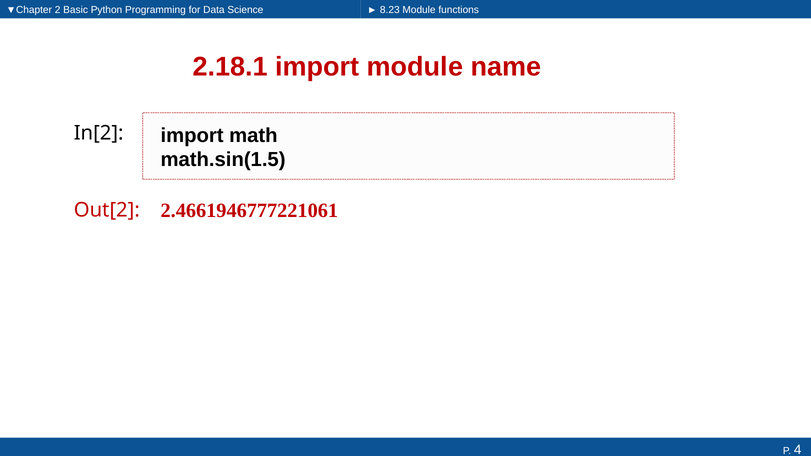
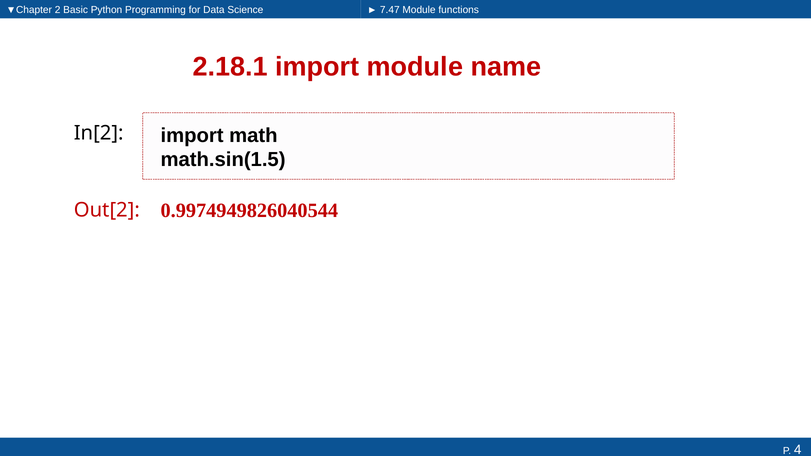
8.23: 8.23 -> 7.47 (390, 10)
2.4661946777221061: 2.4661946777221061 -> 0.9974949826040544 (249, 211)
